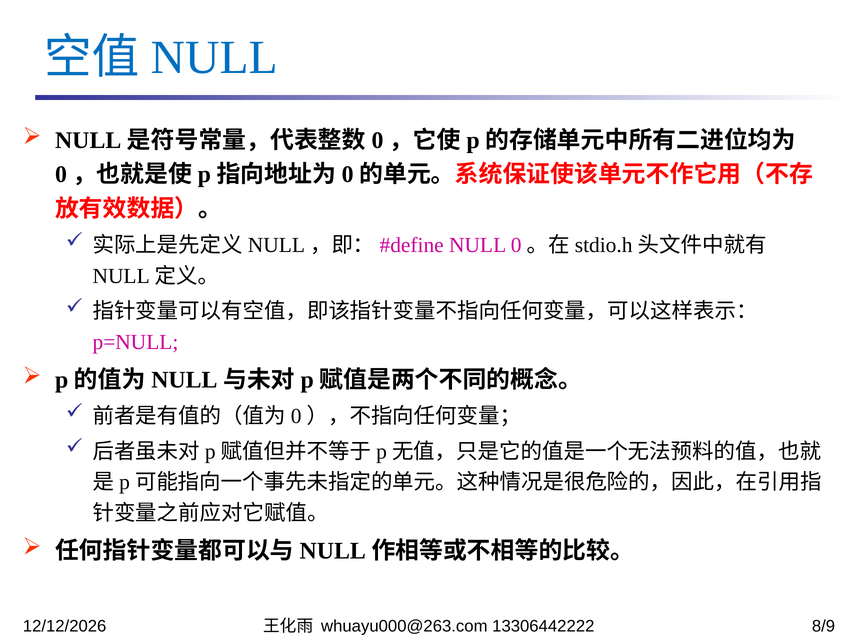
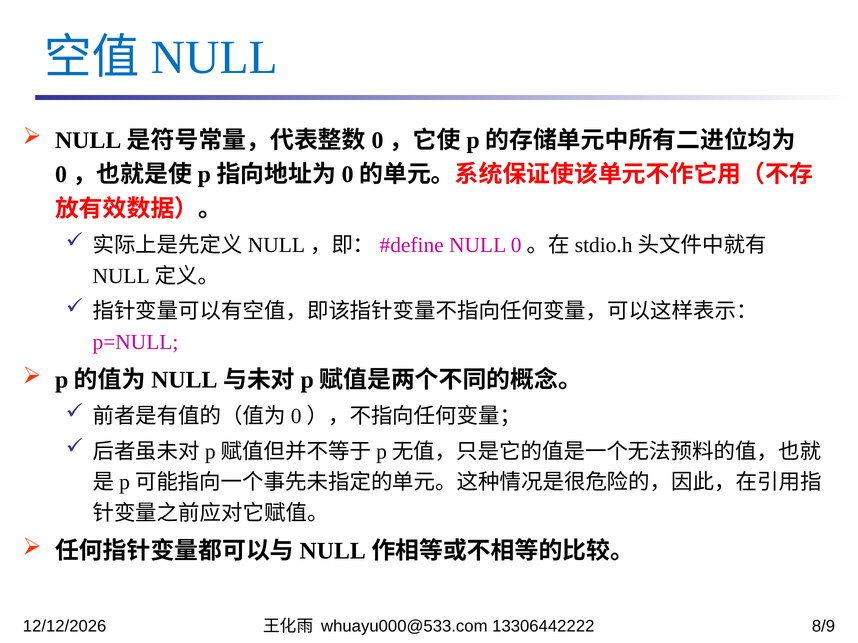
whuayu000@263.com: whuayu000@263.com -> whuayu000@533.com (404, 627)
